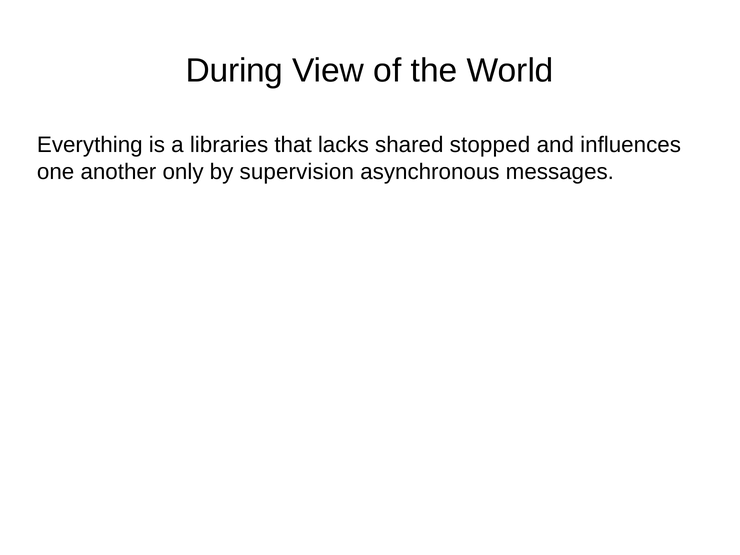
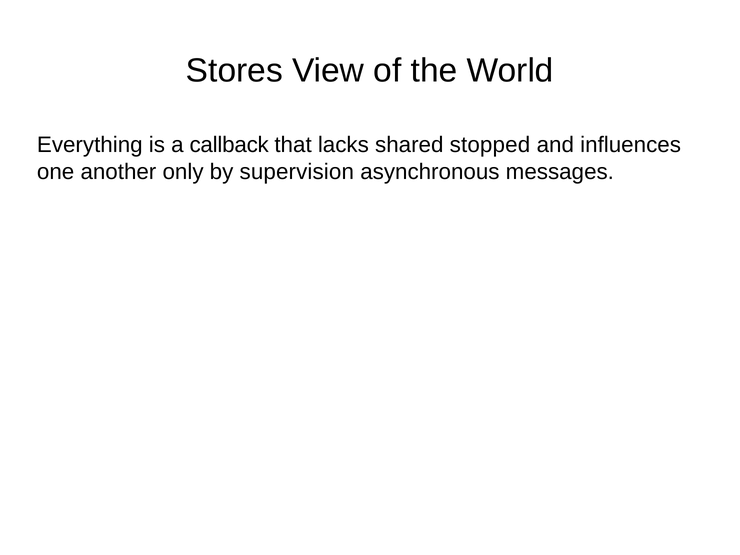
During: During -> Stores (234, 71)
libraries: libraries -> callback (229, 145)
